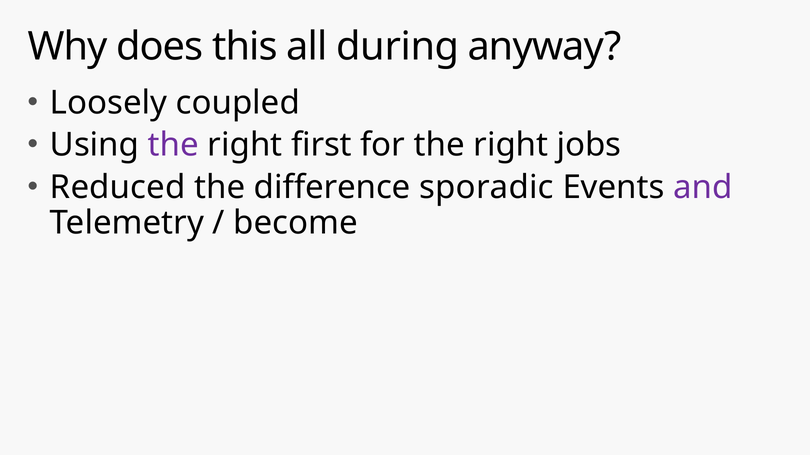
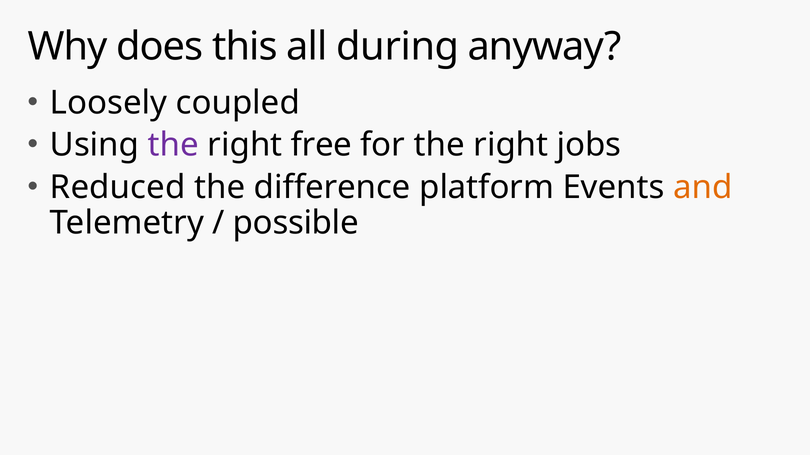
first: first -> free (321, 145)
sporadic: sporadic -> platform (487, 187)
and colour: purple -> orange (703, 187)
become: become -> possible (296, 223)
